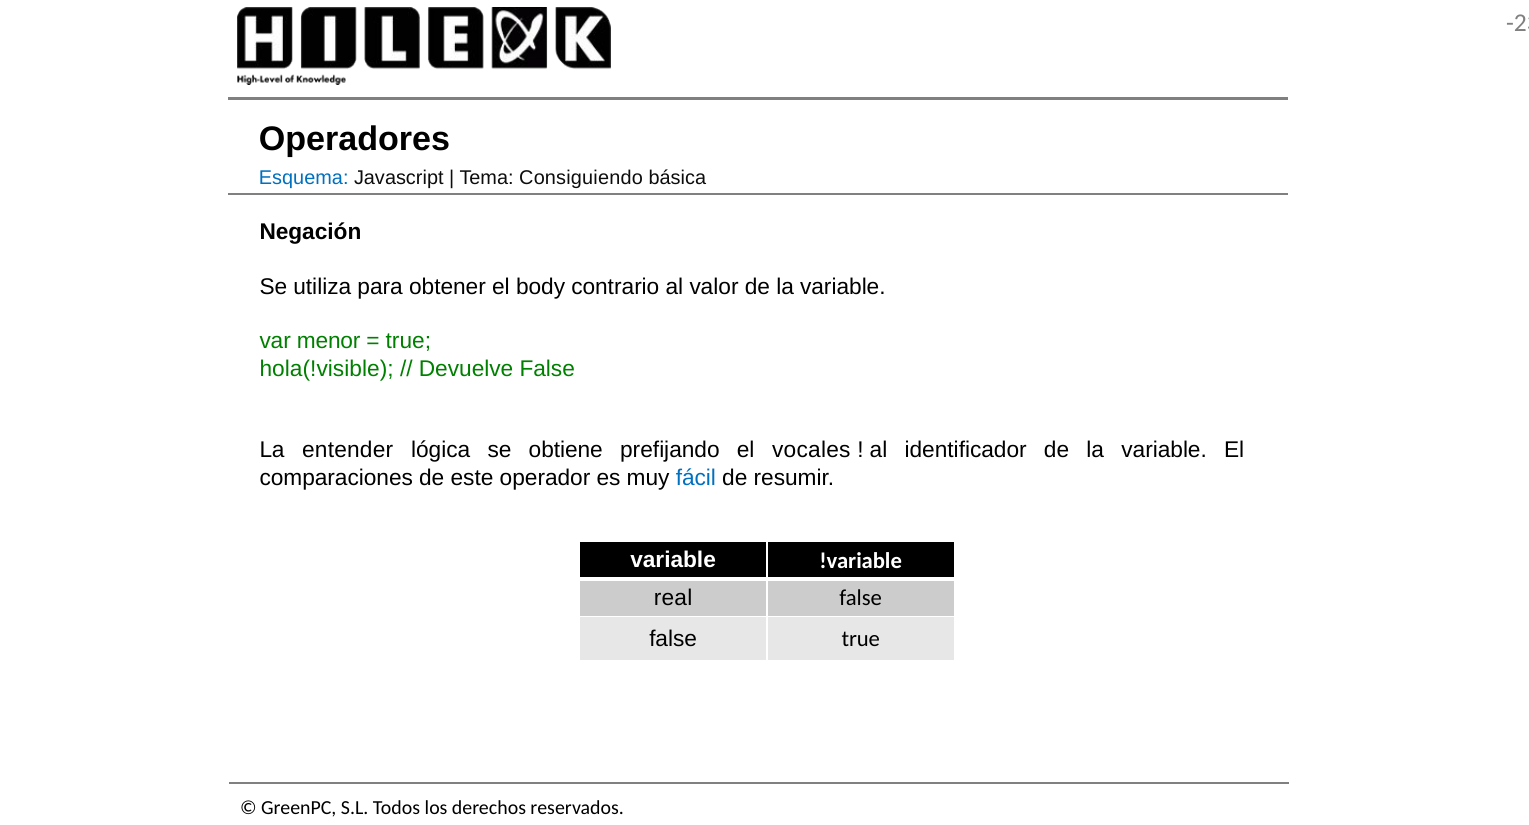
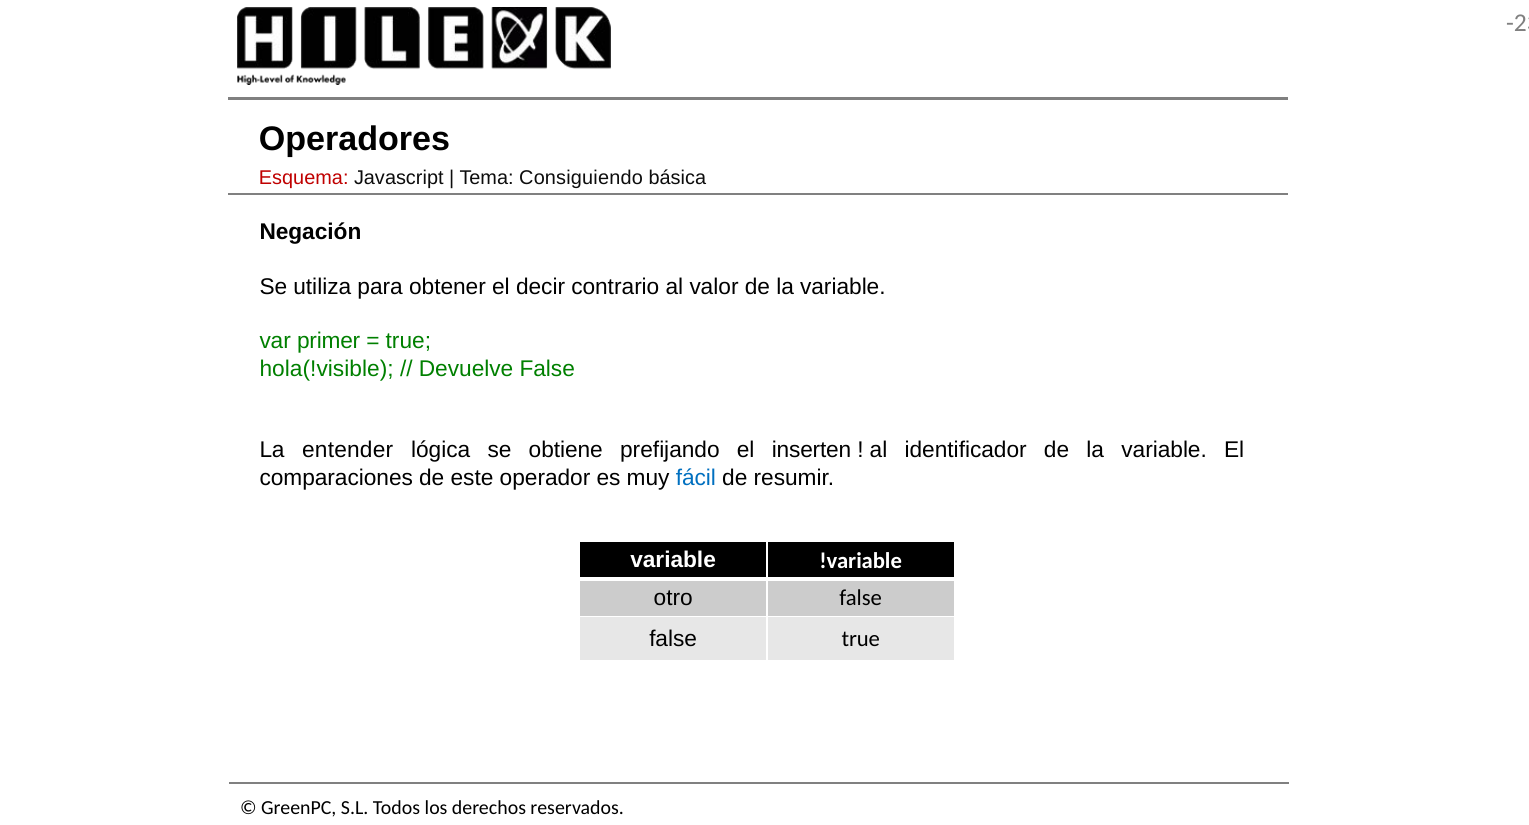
Esquema colour: blue -> red (304, 178)
body: body -> decir (541, 287)
menor: menor -> primer (329, 341)
vocales: vocales -> inserten (812, 450)
real: real -> otro (673, 598)
